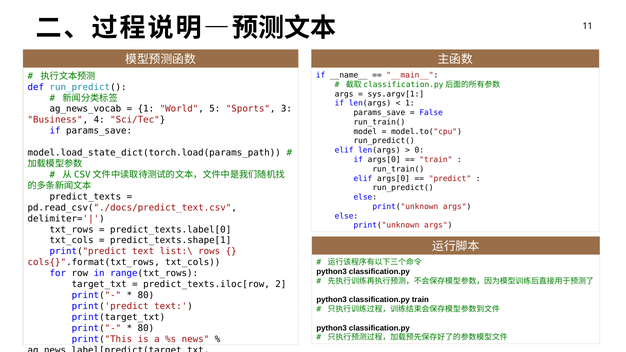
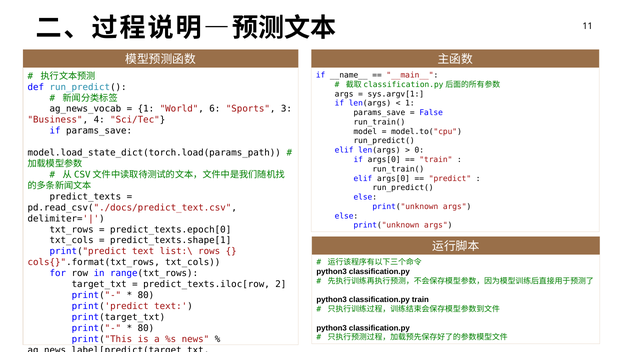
5: 5 -> 6 (215, 109)
predict_texts.label[0: predict_texts.label[0 -> predict_texts.epoch[0 (171, 230)
